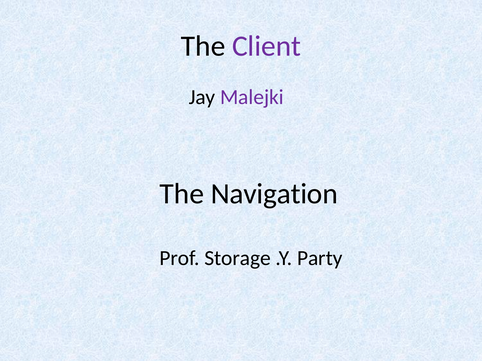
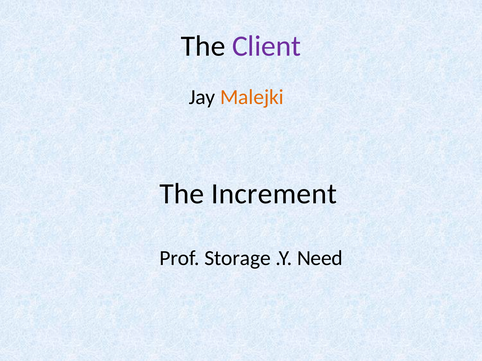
Malejki colour: purple -> orange (252, 97)
Navigation: Navigation -> Increment (274, 194)
Party: Party -> Need (320, 258)
